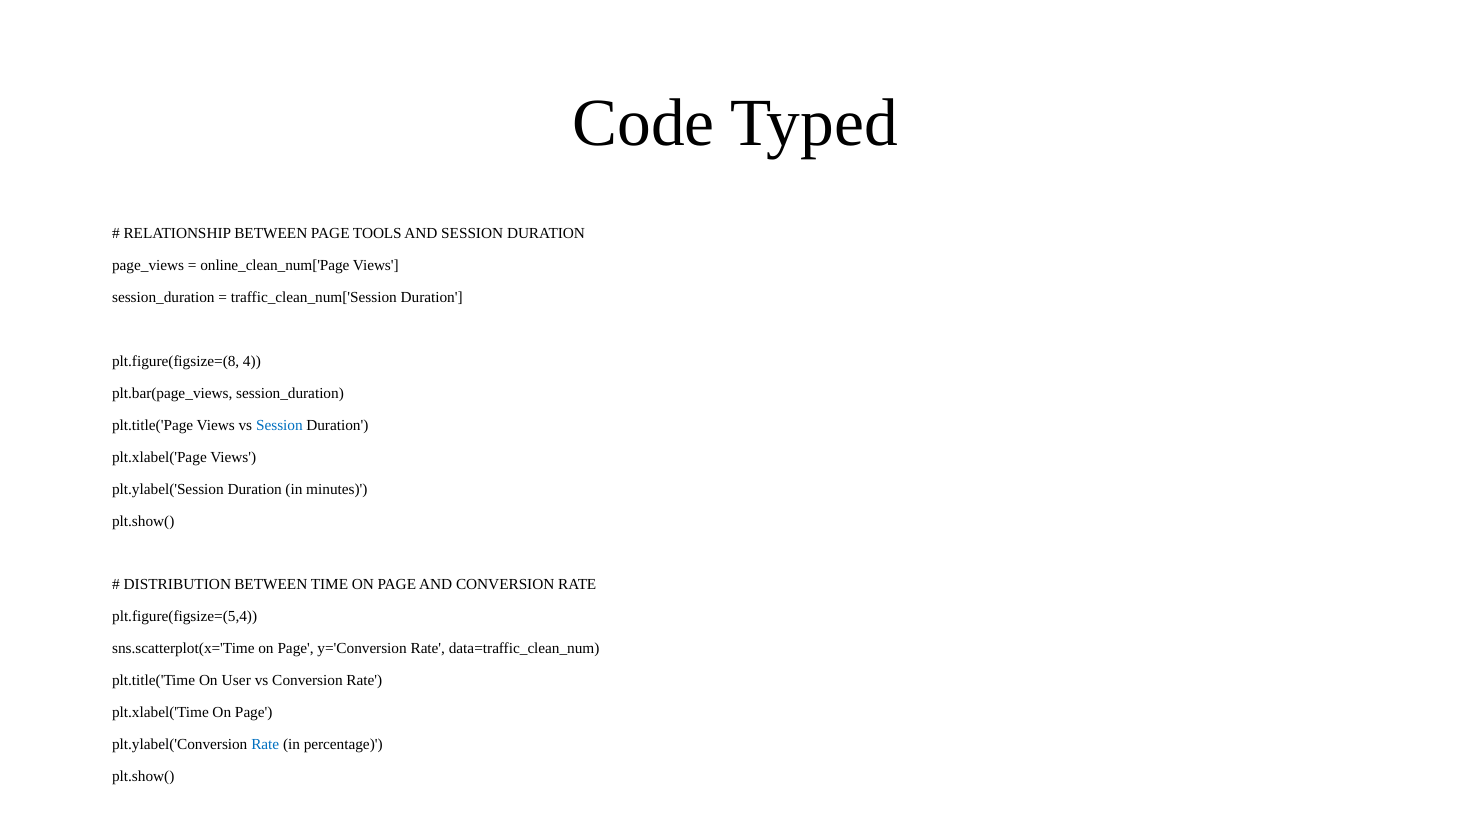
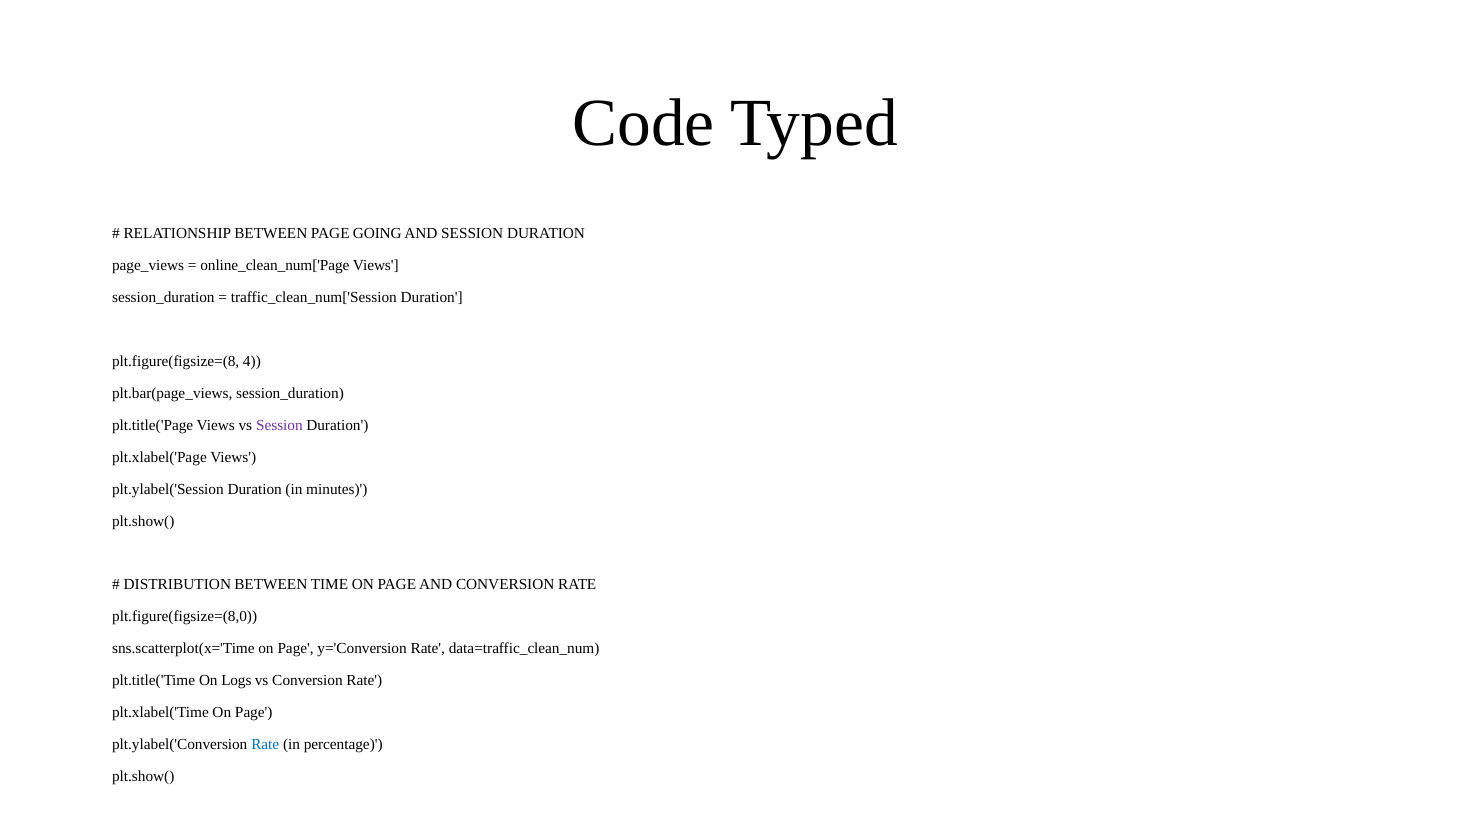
TOOLS: TOOLS -> GOING (377, 234)
Session colour: blue -> purple (279, 425)
plt.figure(figsize=(5,4: plt.figure(figsize=(5,4 -> plt.figure(figsize=(8,0 (185, 617)
User: User -> Logs (236, 681)
